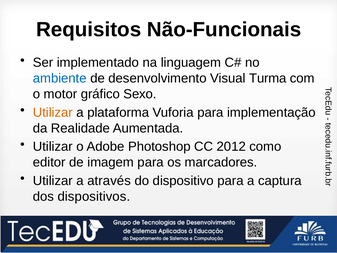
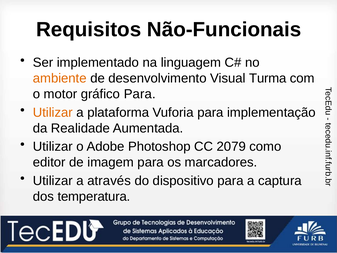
ambiente colour: blue -> orange (60, 78)
gráfico Sexo: Sexo -> Para (140, 94)
2012: 2012 -> 2079 (231, 146)
dispositivos: dispositivos -> temperatura (94, 196)
